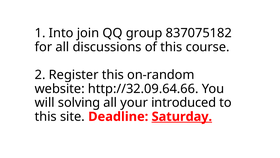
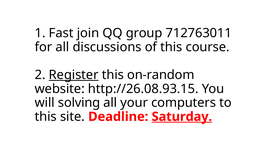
Into: Into -> Fast (61, 33)
837075182: 837075182 -> 712763011 (199, 33)
Register underline: none -> present (74, 75)
http://32.09.64.66: http://32.09.64.66 -> http://26.08.93.15 (143, 89)
introduced: introduced -> computers (184, 102)
